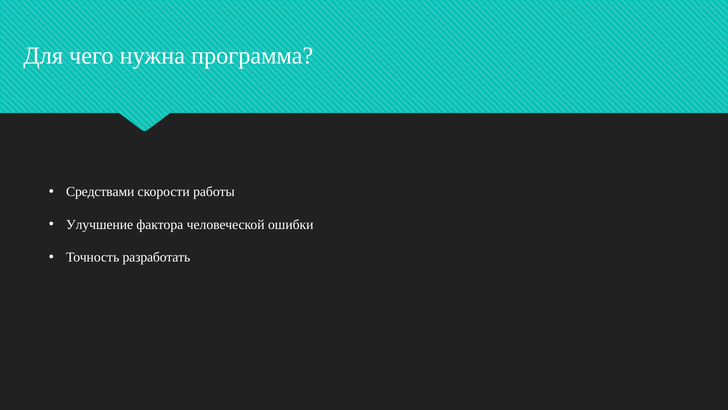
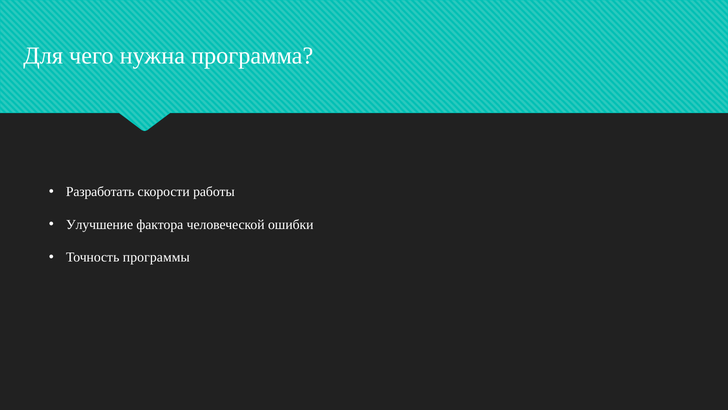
Средствами: Средствами -> Разработать (100, 191)
разработать: разработать -> программы (156, 257)
